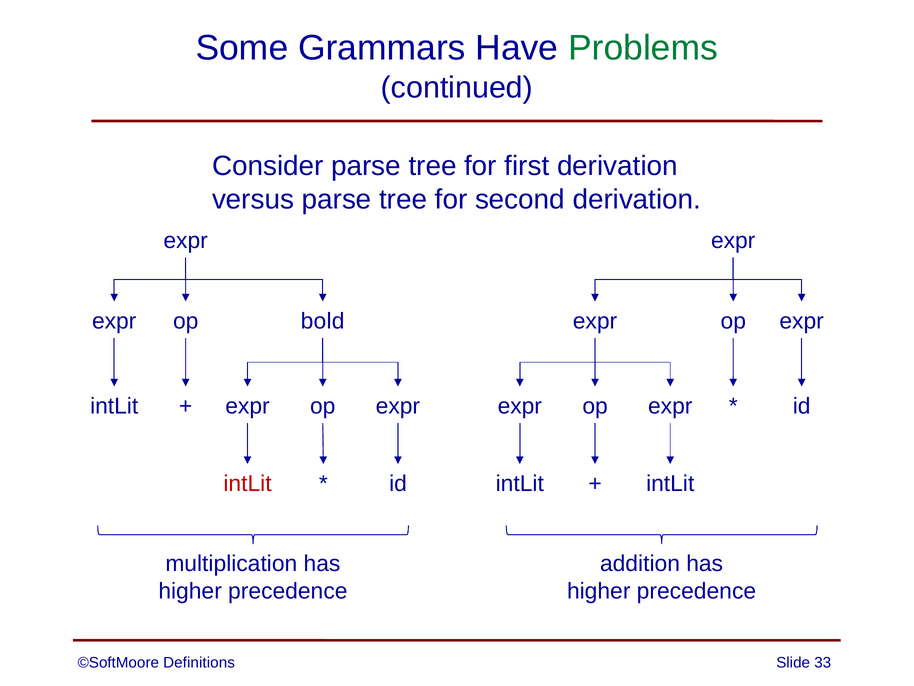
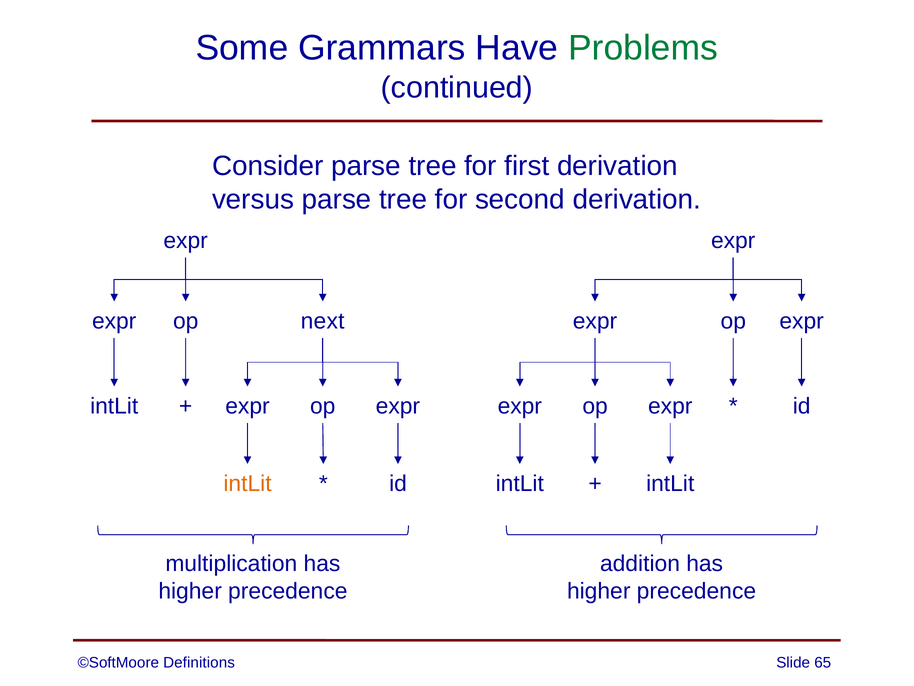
bold: bold -> next (323, 321)
intLit colour: red -> orange (248, 484)
33: 33 -> 65 (823, 662)
